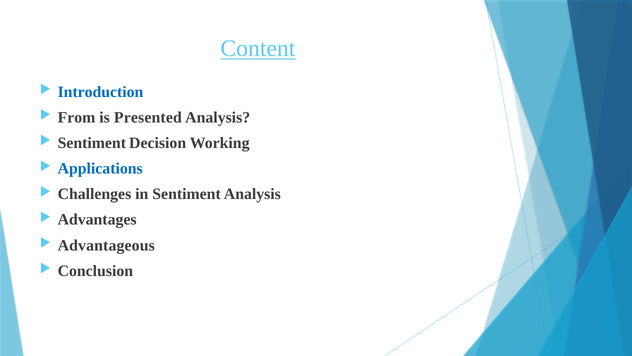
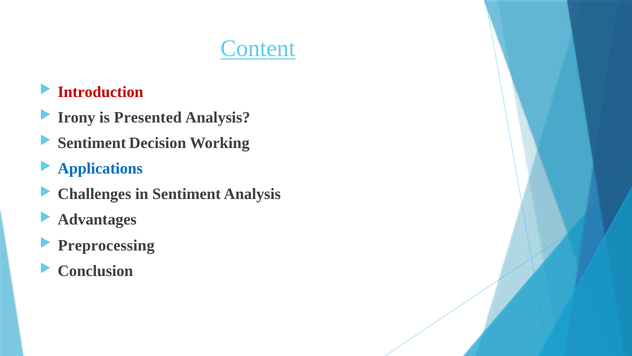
Introduction colour: blue -> red (100, 92)
From: From -> Irony (76, 117)
Advantageous: Advantageous -> Preprocessing (106, 245)
